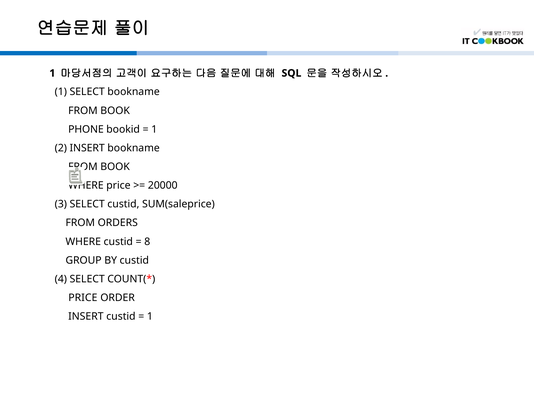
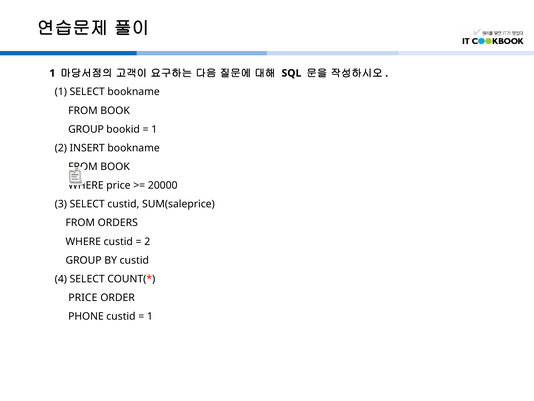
PHONE: PHONE -> GROUP (86, 129)
8: 8 -> 2 (147, 241)
INSERT: INSERT -> PHONE (86, 316)
